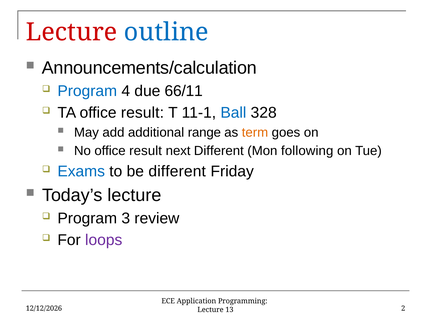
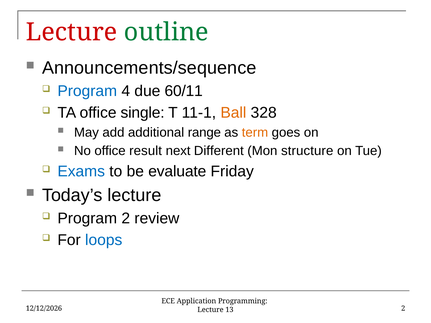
outline colour: blue -> green (166, 32)
Announcements/calculation: Announcements/calculation -> Announcements/sequence (149, 68)
66/11: 66/11 -> 60/11 (184, 91)
TA office result: result -> single (143, 113)
Ball colour: blue -> orange (233, 113)
following: following -> structure (307, 151)
be different: different -> evaluate (177, 172)
Program 3: 3 -> 2 (126, 218)
loops colour: purple -> blue (104, 240)
